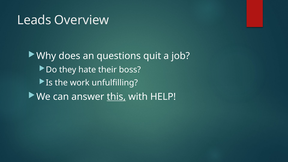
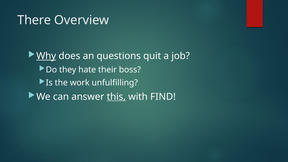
Leads: Leads -> There (34, 20)
Why underline: none -> present (46, 56)
HELP: HELP -> FIND (163, 97)
